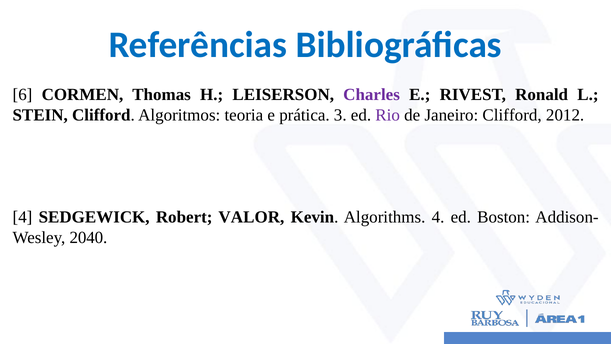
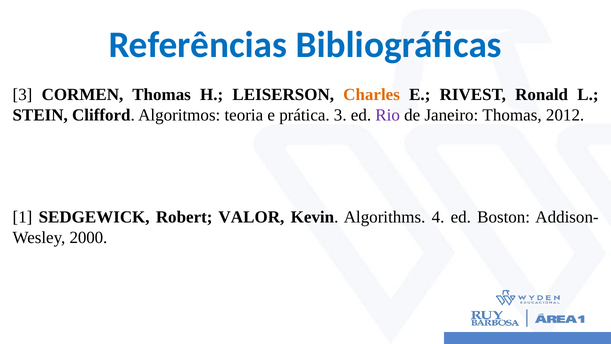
6: 6 -> 3 (23, 95)
Charles colour: purple -> orange (372, 95)
Janeiro Clifford: Clifford -> Thomas (512, 115)
4: 4 -> 1 (23, 217)
2040: 2040 -> 2000 (88, 237)
